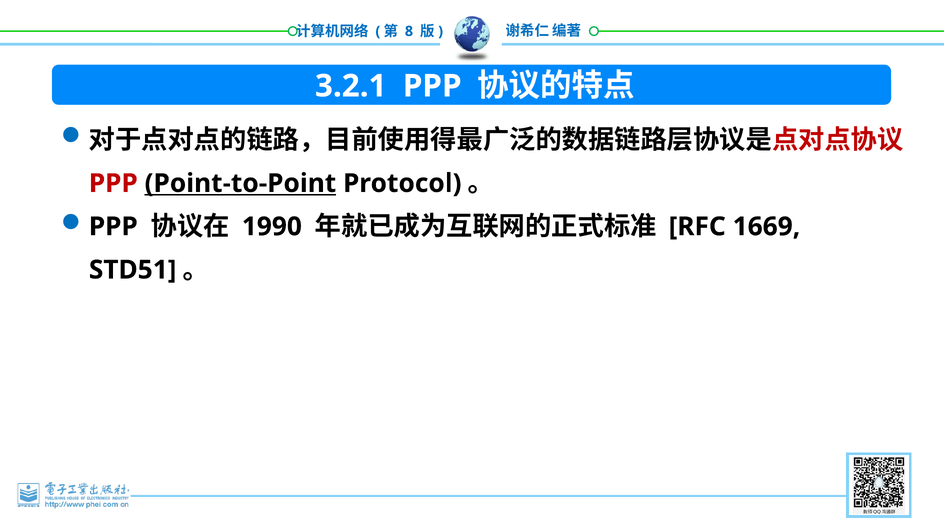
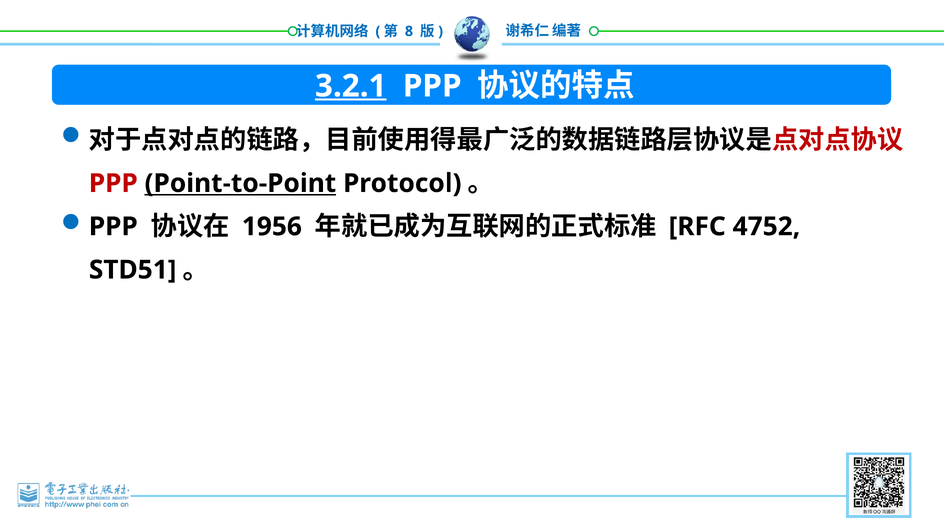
3.2.1 underline: none -> present (351, 86)
1990: 1990 -> 1956 (272, 227)
1669: 1669 -> 4752 (766, 227)
